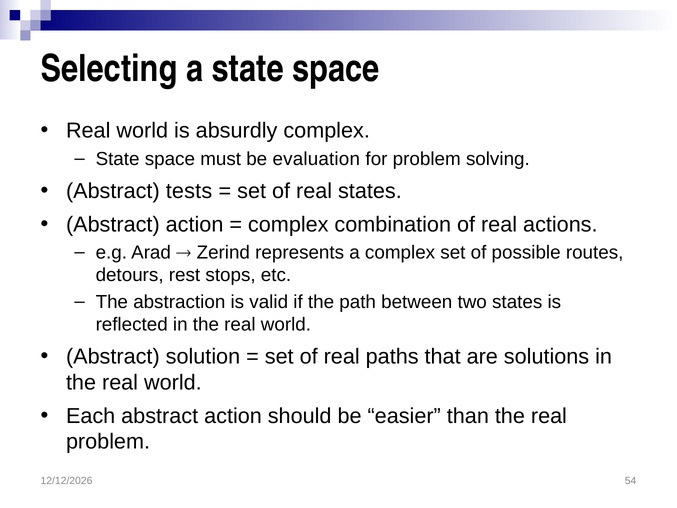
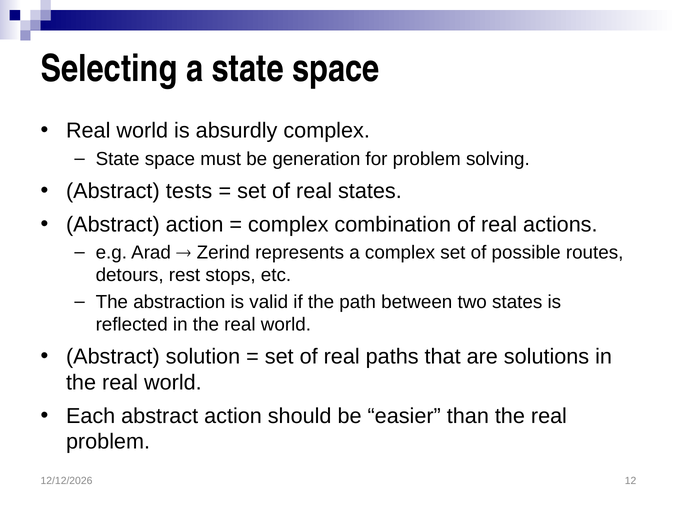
evaluation: evaluation -> generation (316, 159)
54: 54 -> 12 (631, 481)
